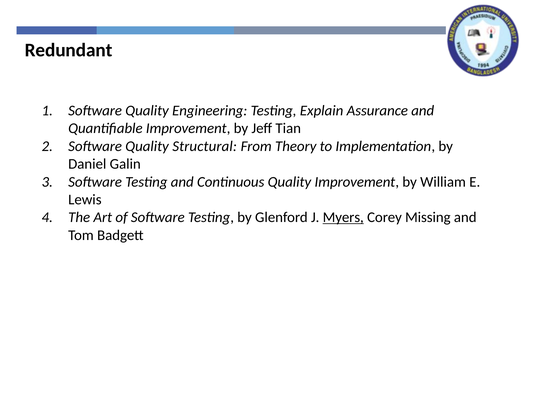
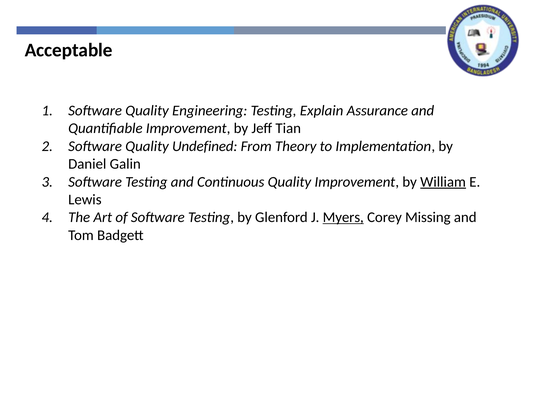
Redundant: Redundant -> Acceptable (69, 50)
Structural: Structural -> Undefined (205, 146)
William underline: none -> present (443, 182)
